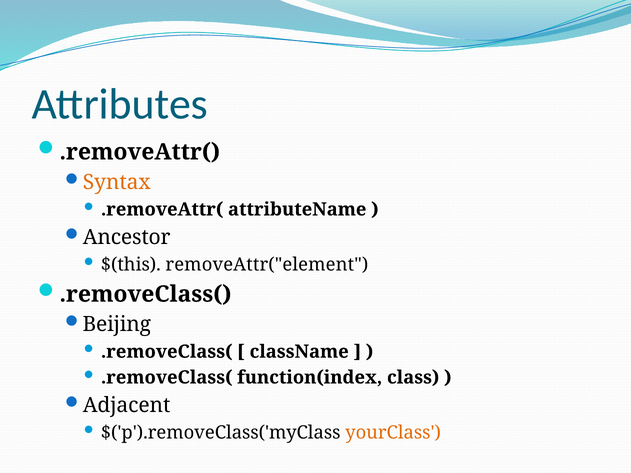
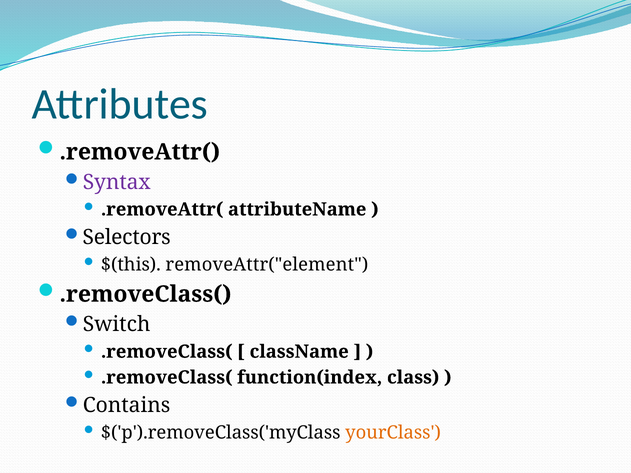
Syntax colour: orange -> purple (117, 182)
Ancestor: Ancestor -> Selectors (127, 238)
Beijing: Beijing -> Switch (117, 325)
Adjacent: Adjacent -> Contains (127, 406)
